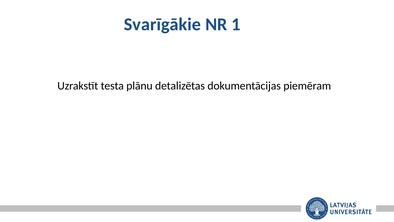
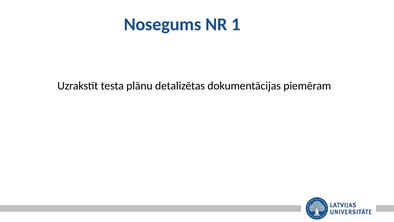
Svarīgākie: Svarīgākie -> Nosegums (163, 24)
